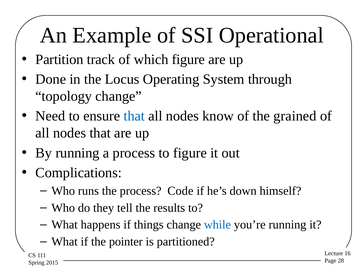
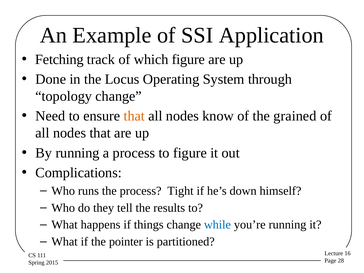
Operational: Operational -> Application (271, 35)
Partition: Partition -> Fetching (59, 59)
that colour: blue -> orange (134, 116)
Code: Code -> Tight (180, 191)
